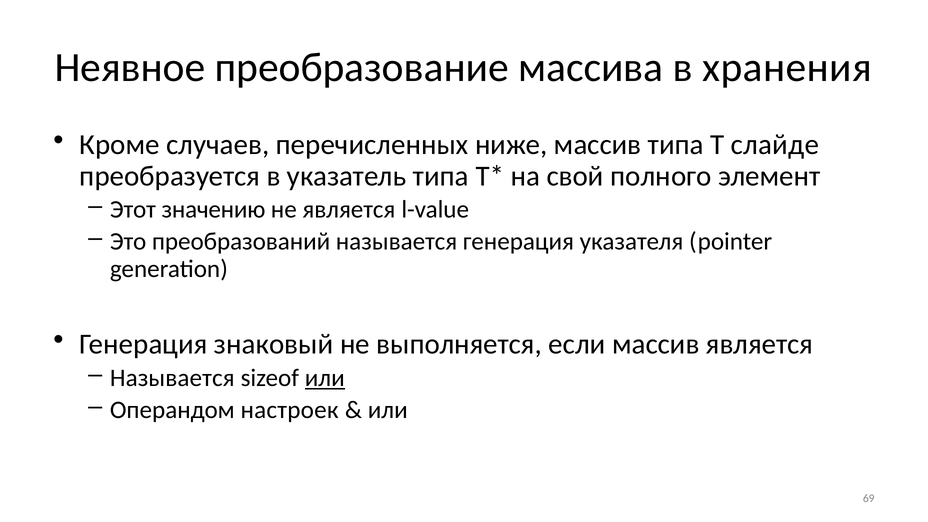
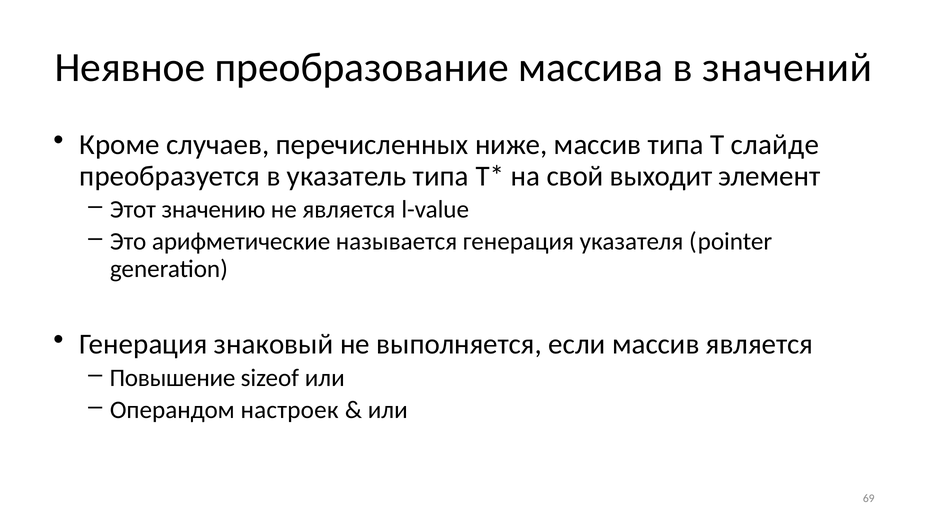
хранения: хранения -> значений (787, 67)
полного: полного -> выходит (661, 176)
преобразований: преобразований -> арифметические (241, 242)
Называется: Называется -> Повышение (172, 378)
или underline: present -> none (325, 378)
